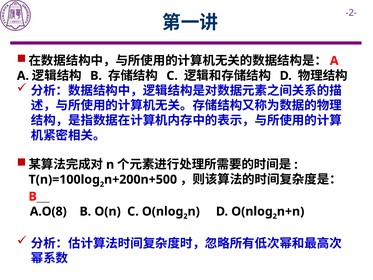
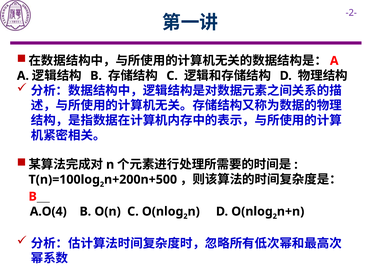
A.O(8: A.O(8 -> A.O(4 (48, 211)
